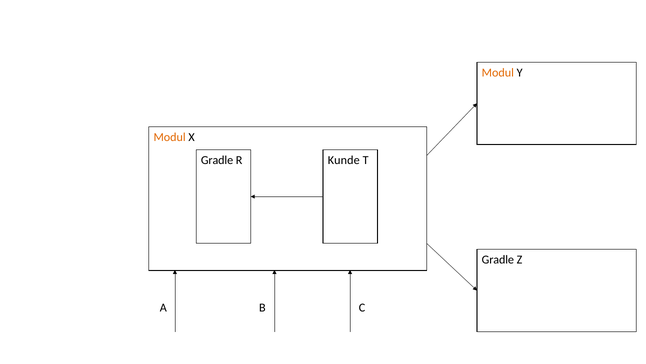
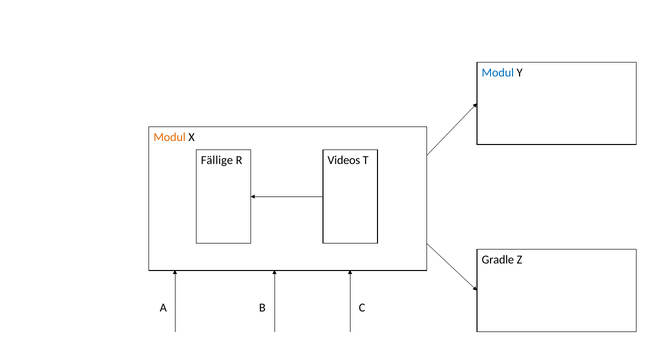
Modul colour: orange -> blue (498, 72)
Gradle: Gradle -> Fällige (217, 160)
Kunde: Kunde -> Videos (344, 160)
